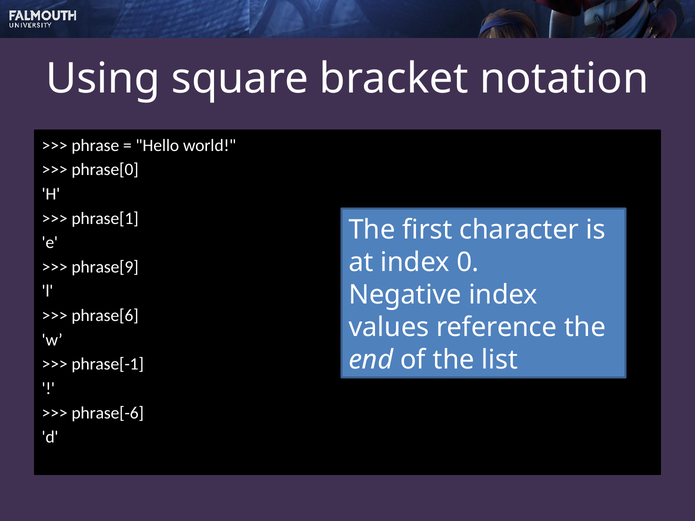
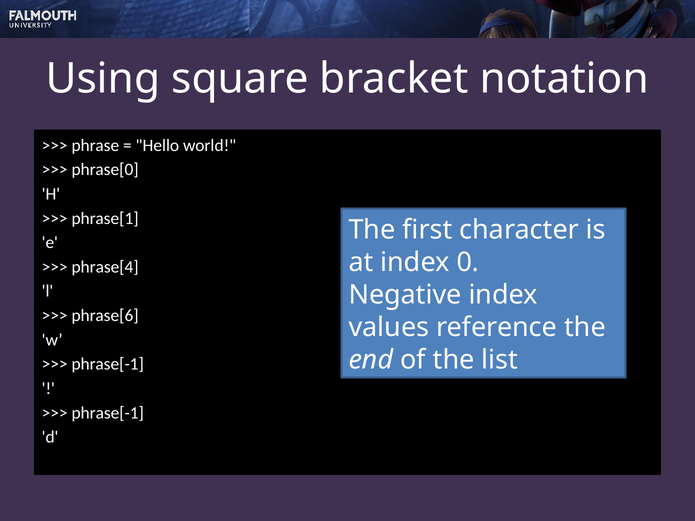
phrase[9: phrase[9 -> phrase[4 (105, 267)
phrase[-6: phrase[-6 -> phrase[-1 (108, 413)
